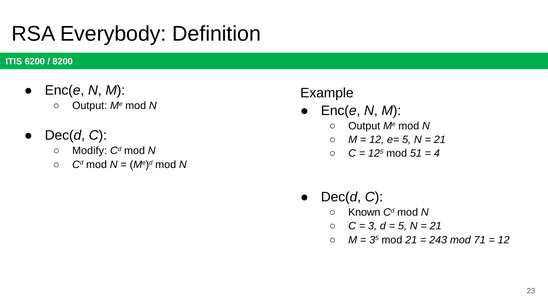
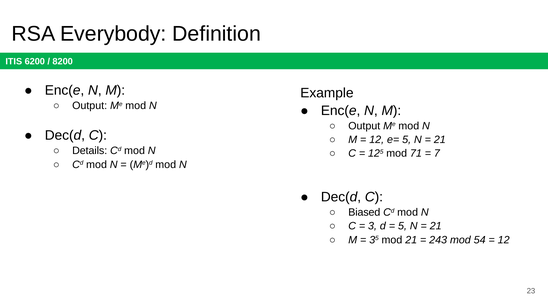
Modify: Modify -> Details (90, 151)
51: 51 -> 71 (416, 154)
4: 4 -> 7 (437, 154)
Known: Known -> Biased (364, 213)
71: 71 -> 54 (480, 240)
